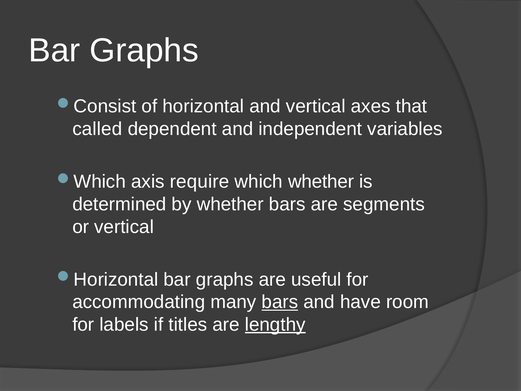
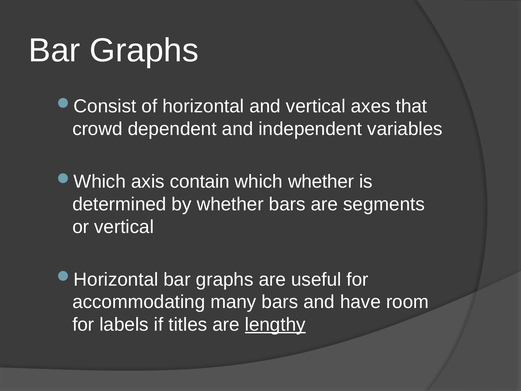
called: called -> crowd (97, 129)
require: require -> contain (200, 182)
bars underline: present -> none (280, 302)
